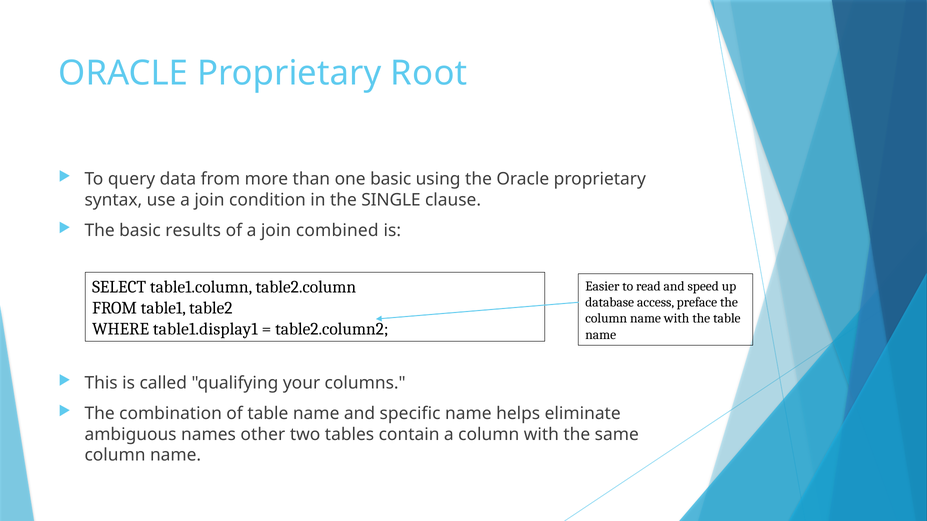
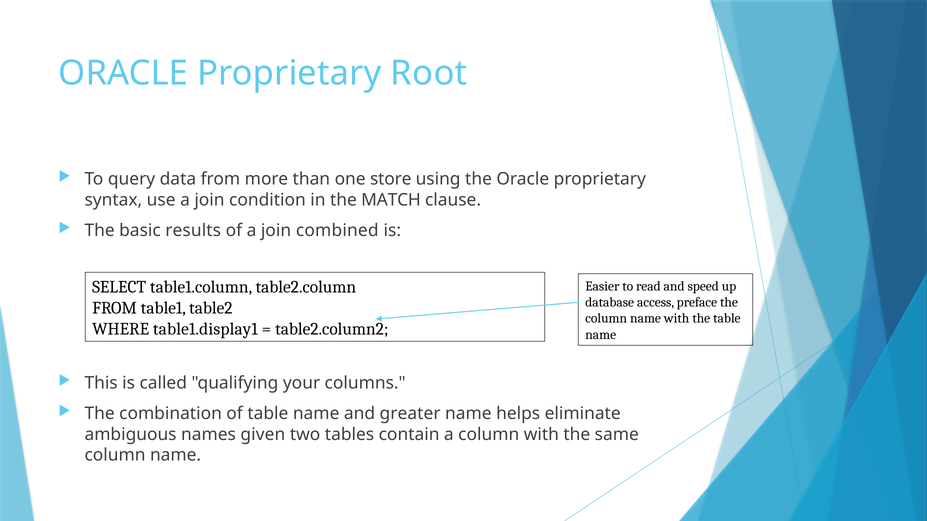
one basic: basic -> store (391, 179)
SINGLE: SINGLE -> MATCH (391, 200)
specific: specific -> greater (410, 414)
other: other -> given (263, 435)
